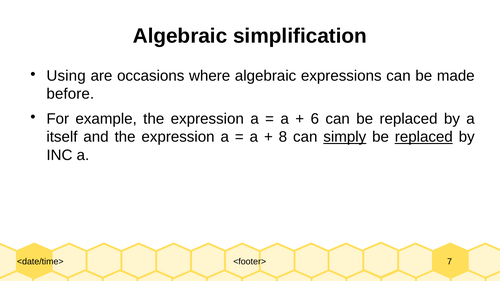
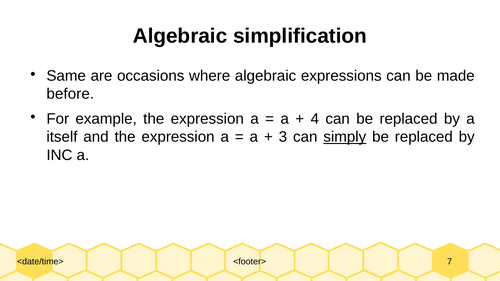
Using: Using -> Same (66, 76)
6: 6 -> 4 (315, 119)
8: 8 -> 3 (283, 137)
replaced underline: present -> none (424, 137)
